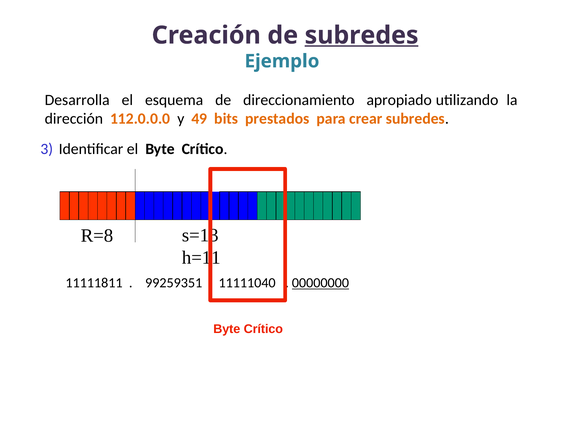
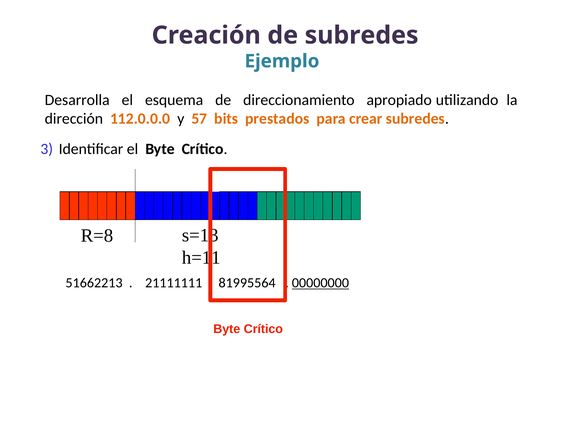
subredes underline: present -> none (362, 35)
49: 49 -> 57 (199, 119)
11111811: 11111811 -> 51662213 (94, 283)
99259351: 99259351 -> 21111111 (174, 283)
11111040: 11111040 -> 81995564 (247, 283)
